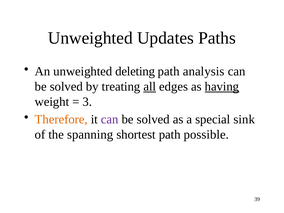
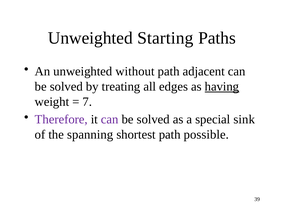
Updates: Updates -> Starting (165, 38)
deleting: deleting -> without (135, 71)
analysis: analysis -> adjacent (204, 71)
all underline: present -> none (150, 87)
3: 3 -> 7 (87, 102)
Therefore colour: orange -> purple (61, 119)
